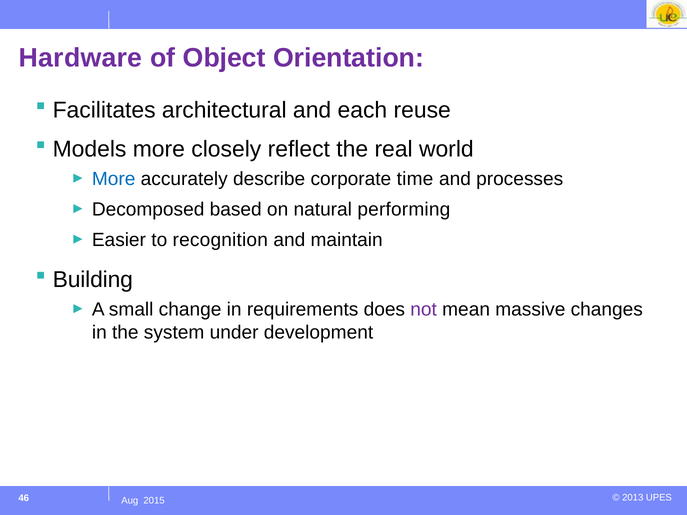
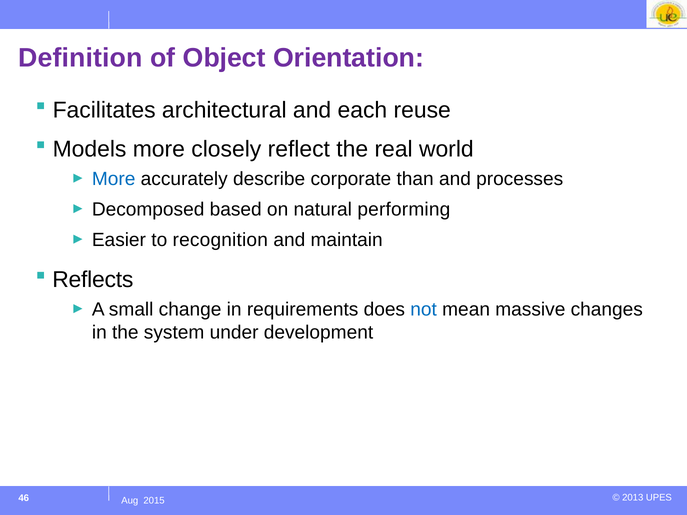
Hardware: Hardware -> Definition (81, 58)
time: time -> than (415, 179)
Building: Building -> Reflects (93, 280)
not colour: purple -> blue (424, 310)
